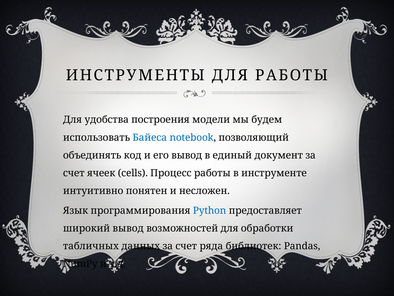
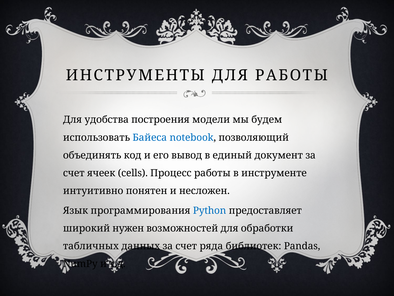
широкий вывод: вывод -> нужен (128, 228)
